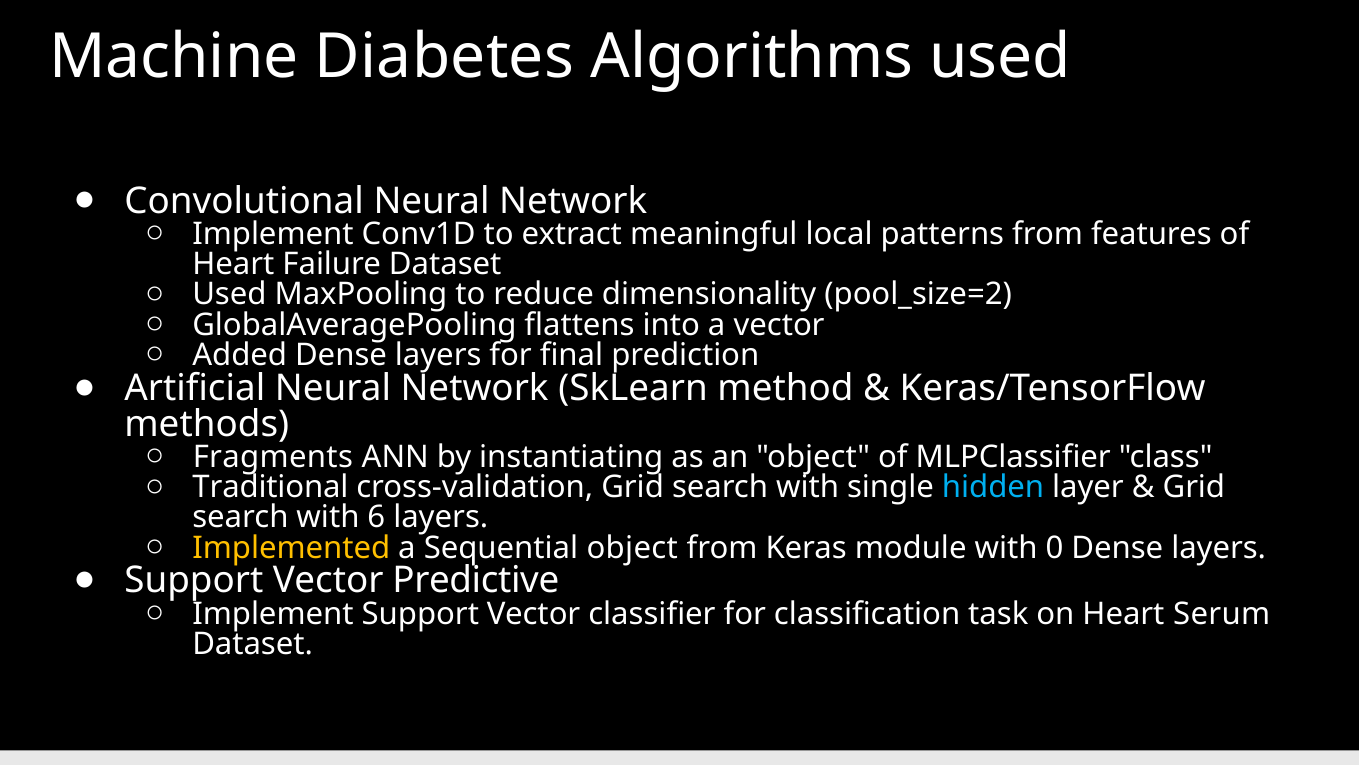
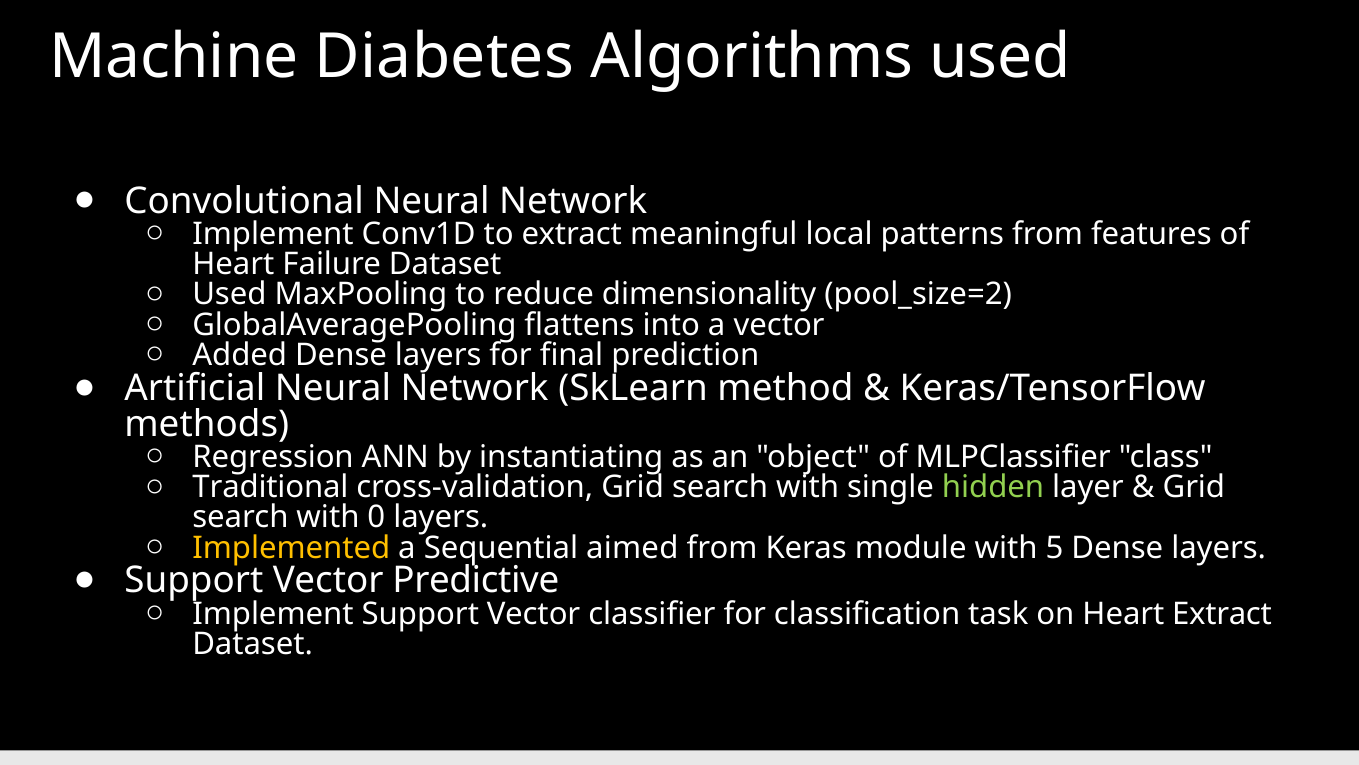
Fragments: Fragments -> Regression (273, 457)
hidden colour: light blue -> light green (993, 487)
6: 6 -> 0 (376, 517)
Sequential object: object -> aimed (632, 548)
0: 0 -> 5 (1054, 548)
Heart Serum: Serum -> Extract (1222, 614)
